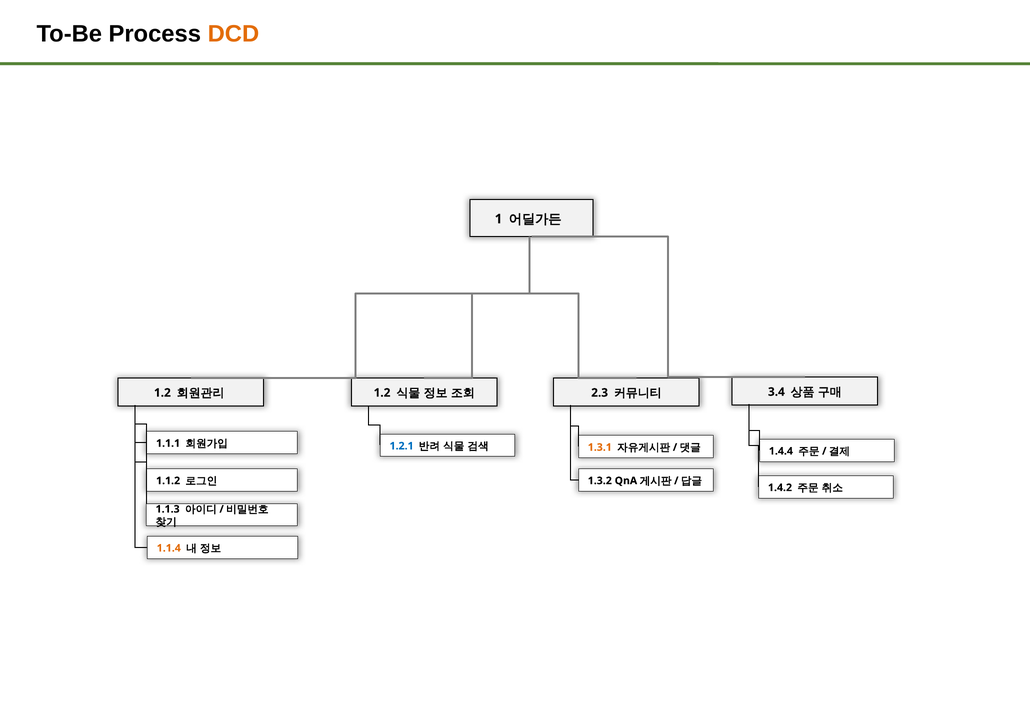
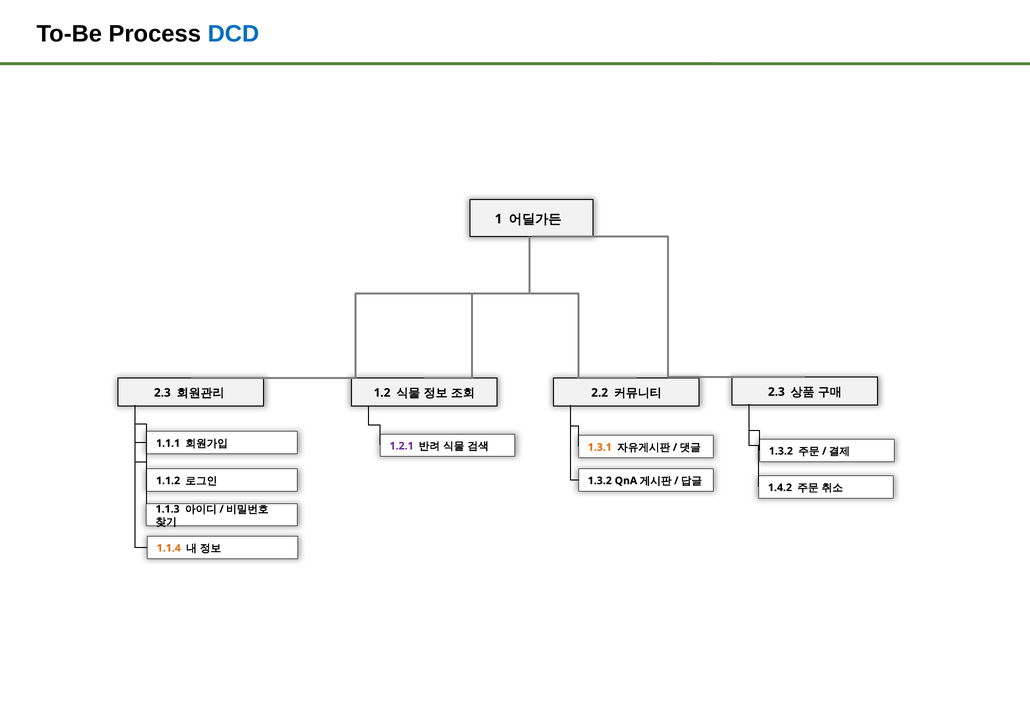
DCD colour: orange -> blue (233, 34)
3.4: 3.4 -> 2.3 (776, 392)
1.2: 1.2 -> 2.3 (162, 393)
2.3: 2.3 -> 2.2 (600, 393)
1.2.1 colour: blue -> purple (402, 446)
1.4.4: 1.4.4 -> 1.3.2 (781, 451)
